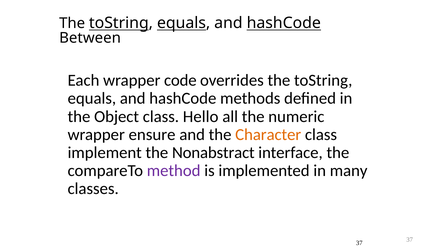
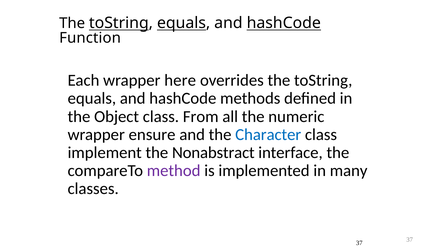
Between: Between -> Function (90, 38)
code: code -> here (180, 80)
Hello: Hello -> From (201, 117)
Character colour: orange -> blue (268, 135)
